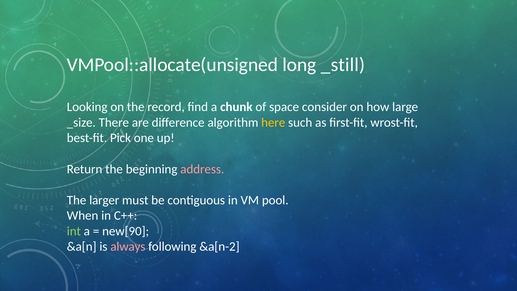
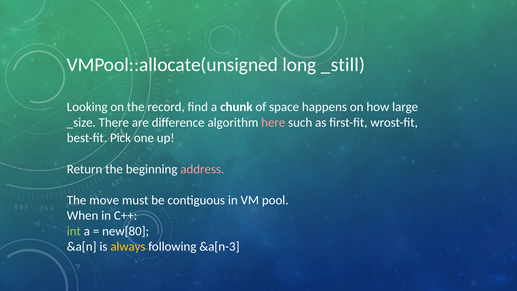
consider: consider -> happens (324, 107)
here colour: yellow -> pink (273, 122)
larger: larger -> move (104, 200)
new[90: new[90 -> new[80 (126, 231)
always colour: pink -> yellow (128, 247)
&a[n-2: &a[n-2 -> &a[n-3 (219, 247)
